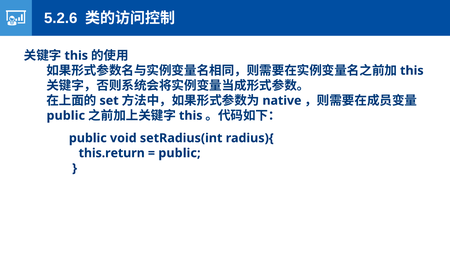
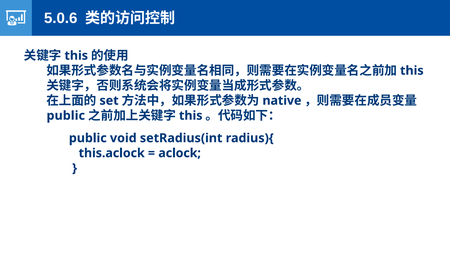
5.2.6: 5.2.6 -> 5.0.6 (61, 18)
this.return: this.return -> this.aclock (112, 153)
public: public -> aclock (180, 153)
